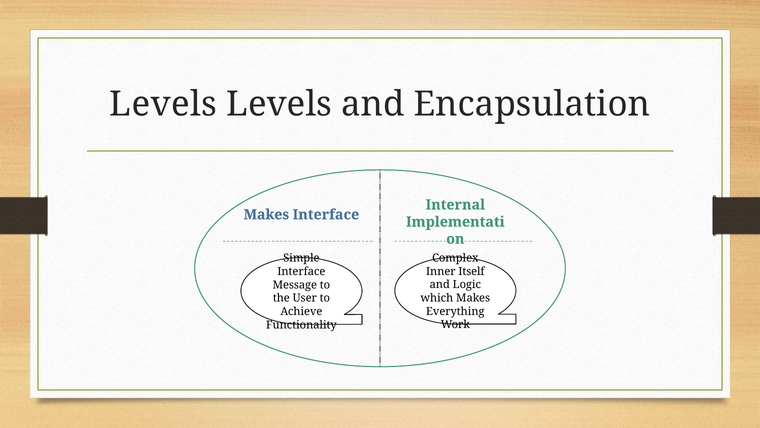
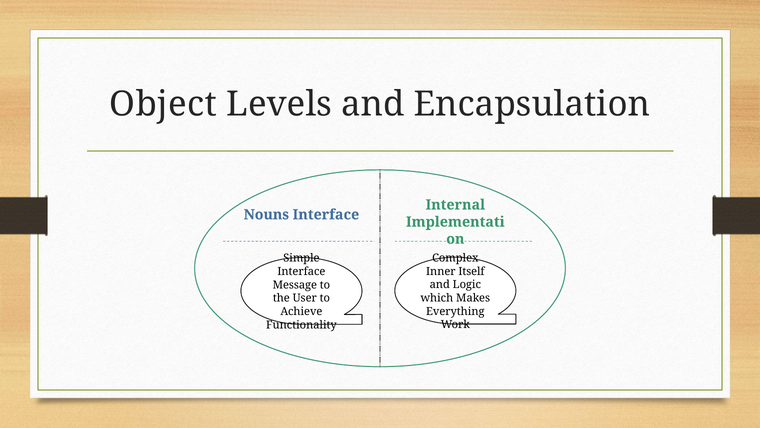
Levels: Levels -> Object (163, 104)
Makes: Makes -> Nouns (266, 214)
